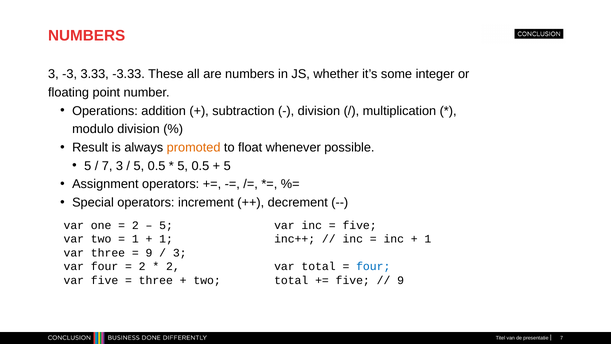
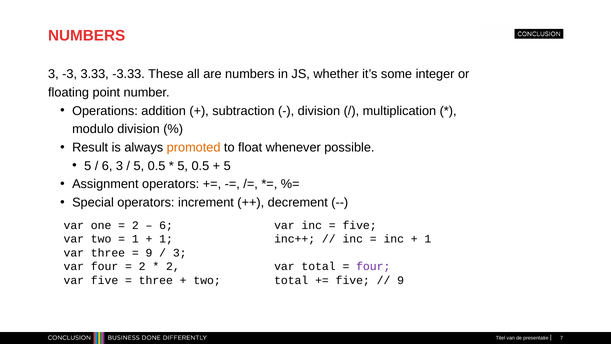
7: 7 -> 6 (107, 166)
5: 5 -> 6 (166, 225)
four colour: blue -> purple (373, 266)
